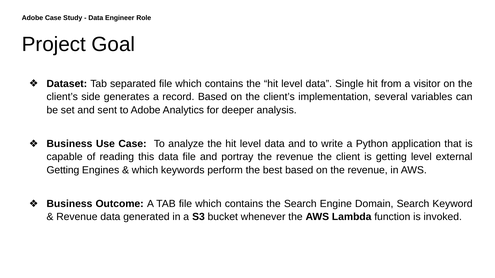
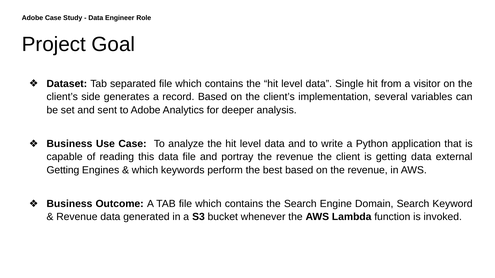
getting level: level -> data (421, 157)
